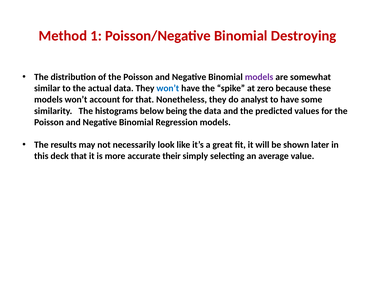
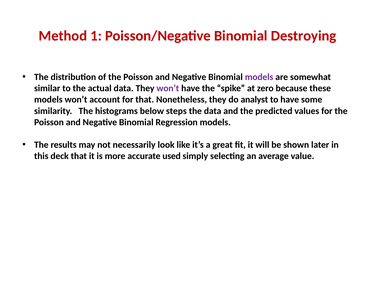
won’t colour: blue -> purple (168, 88)
being: being -> steps (176, 111)
their: their -> used (172, 156)
